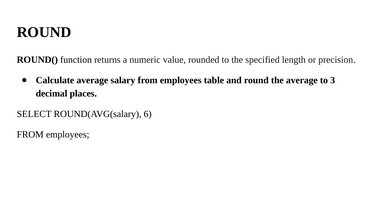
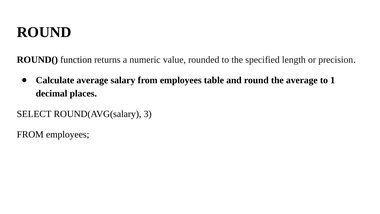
3: 3 -> 1 (333, 80)
6: 6 -> 3 (148, 114)
